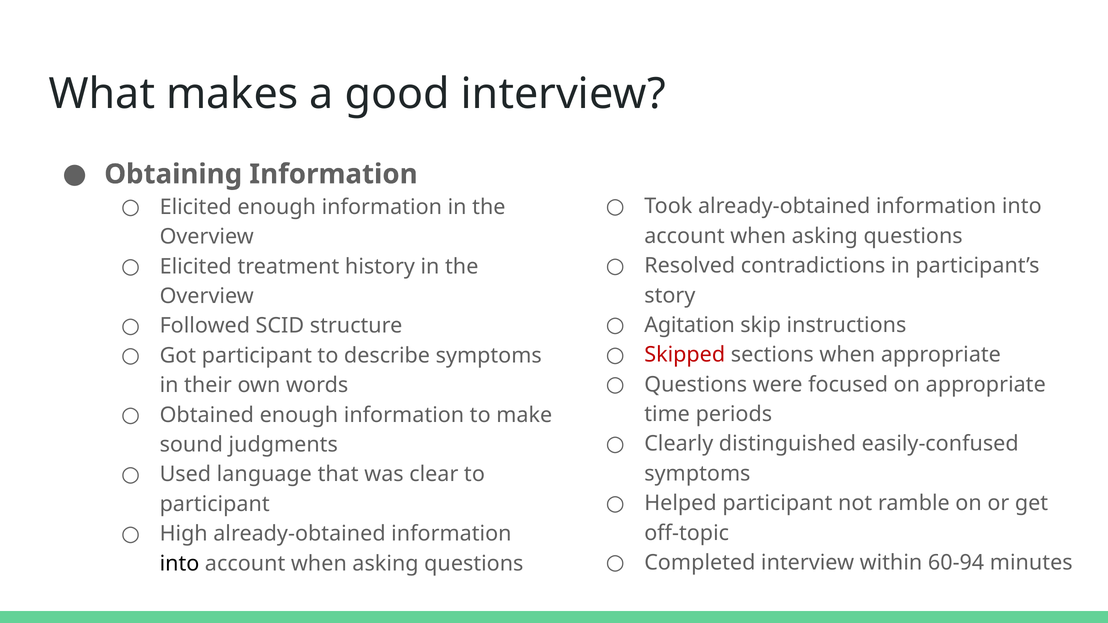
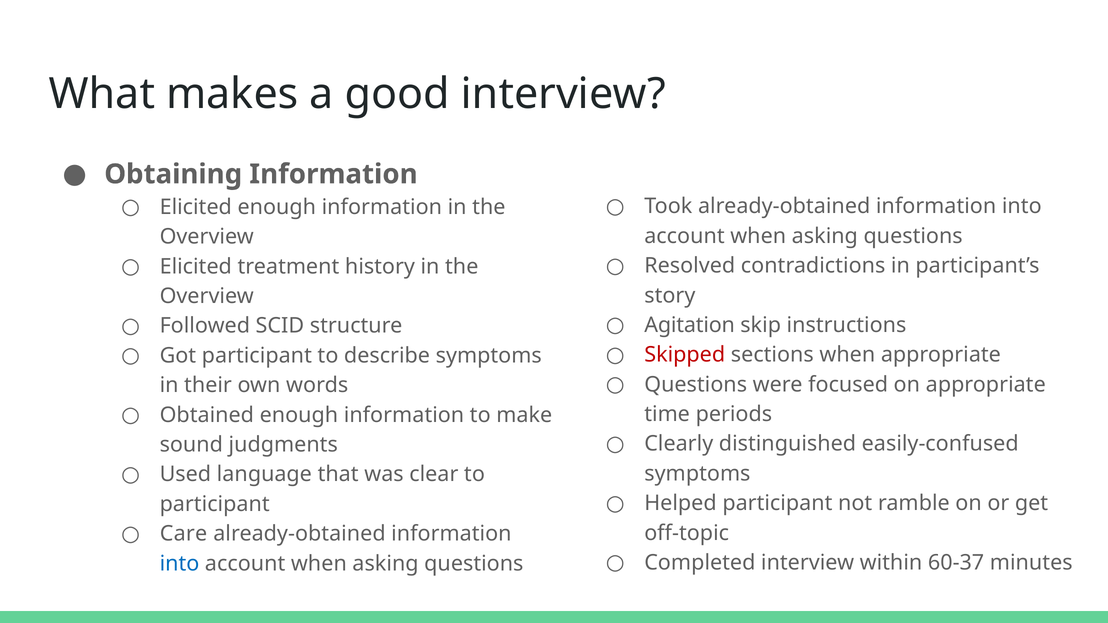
High: High -> Care (184, 534)
60-94: 60-94 -> 60-37 (956, 563)
into colour: black -> blue (179, 564)
